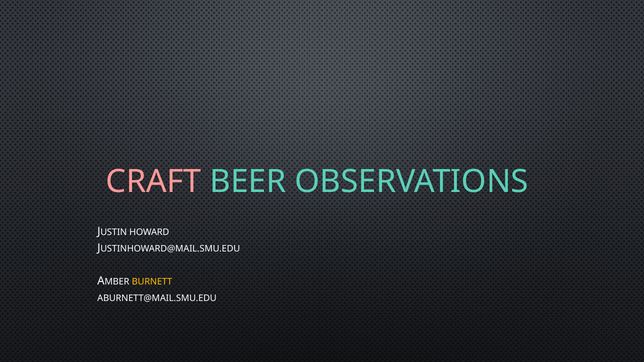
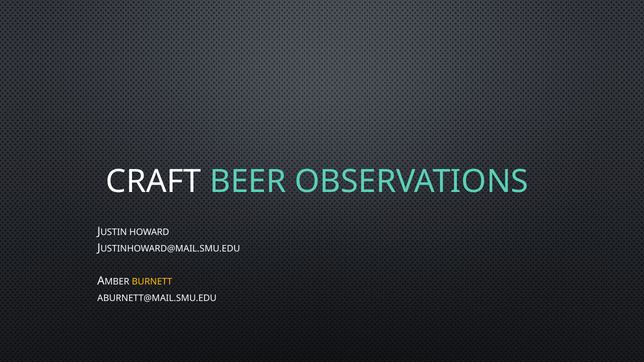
CRAFT colour: pink -> white (154, 182)
